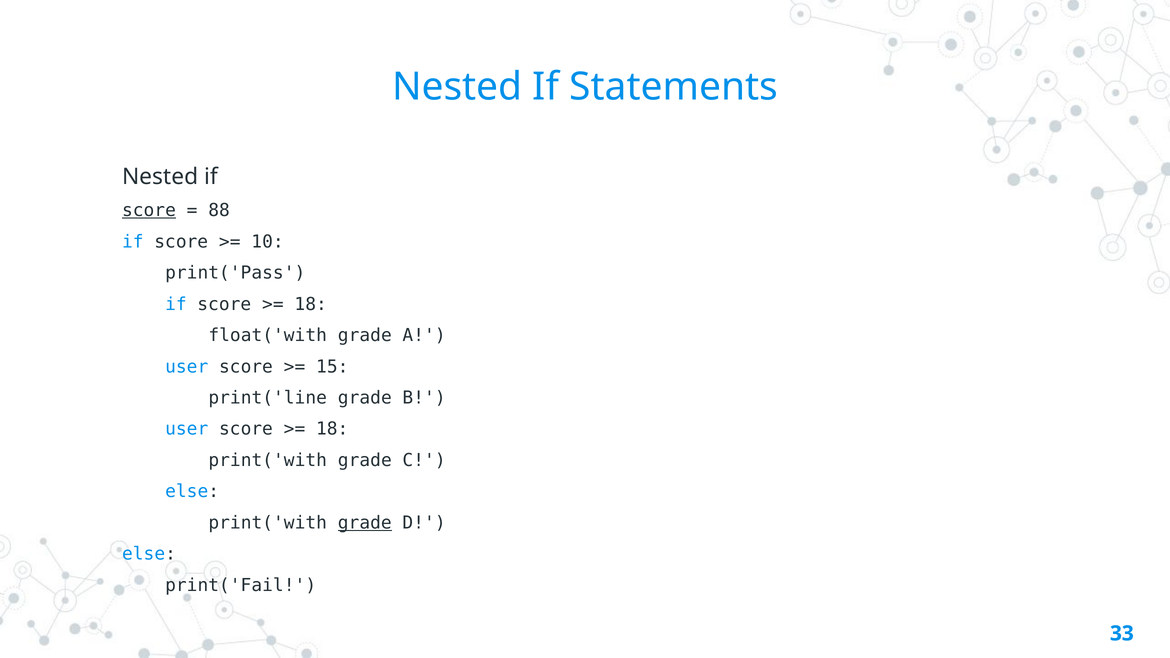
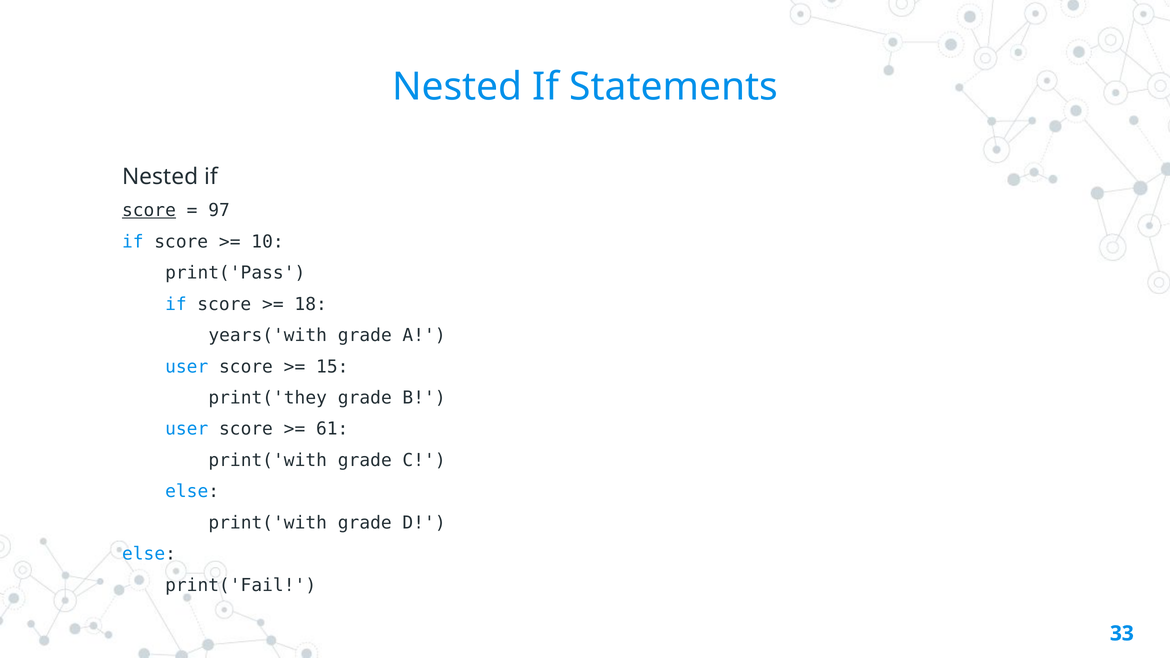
88: 88 -> 97 (219, 211)
float('with: float('with -> years('with (268, 335)
print('line: print('line -> print('they (268, 398)
18: 18 -> 61 (332, 429)
grade underline: present -> none (365, 523)
